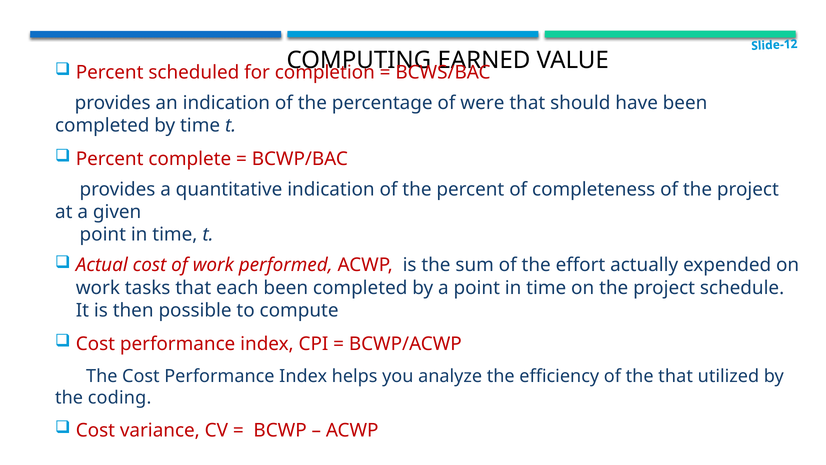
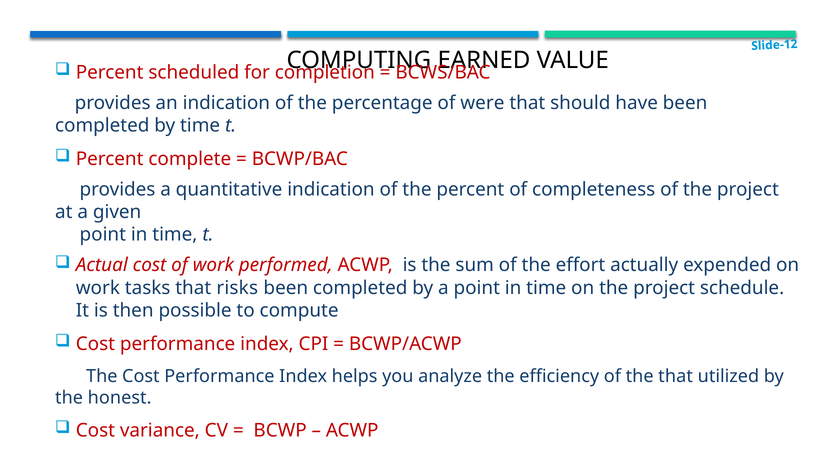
each: each -> risks (237, 288)
coding: coding -> honest (120, 398)
